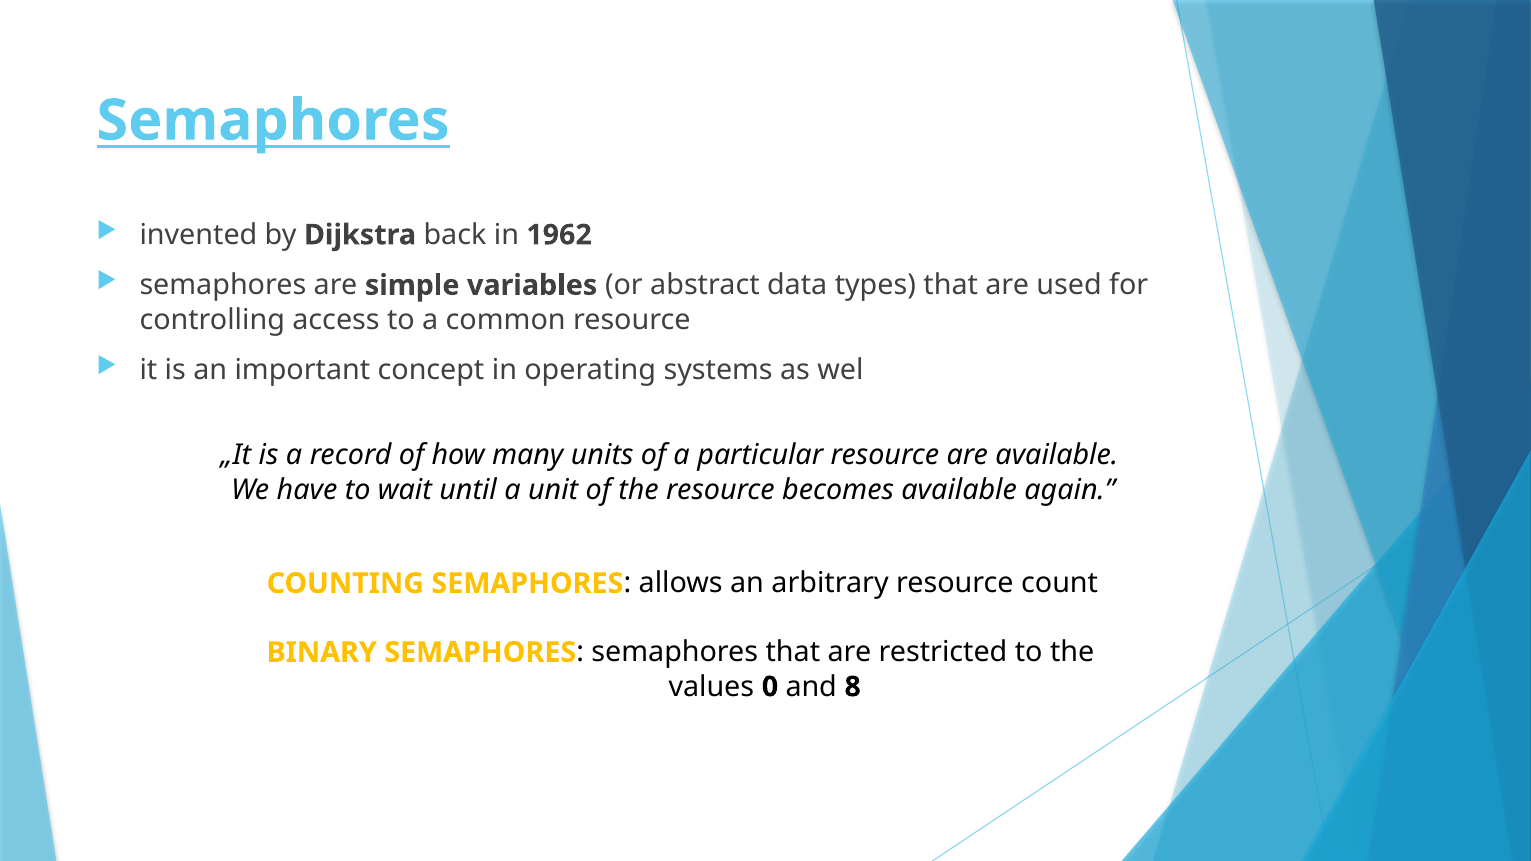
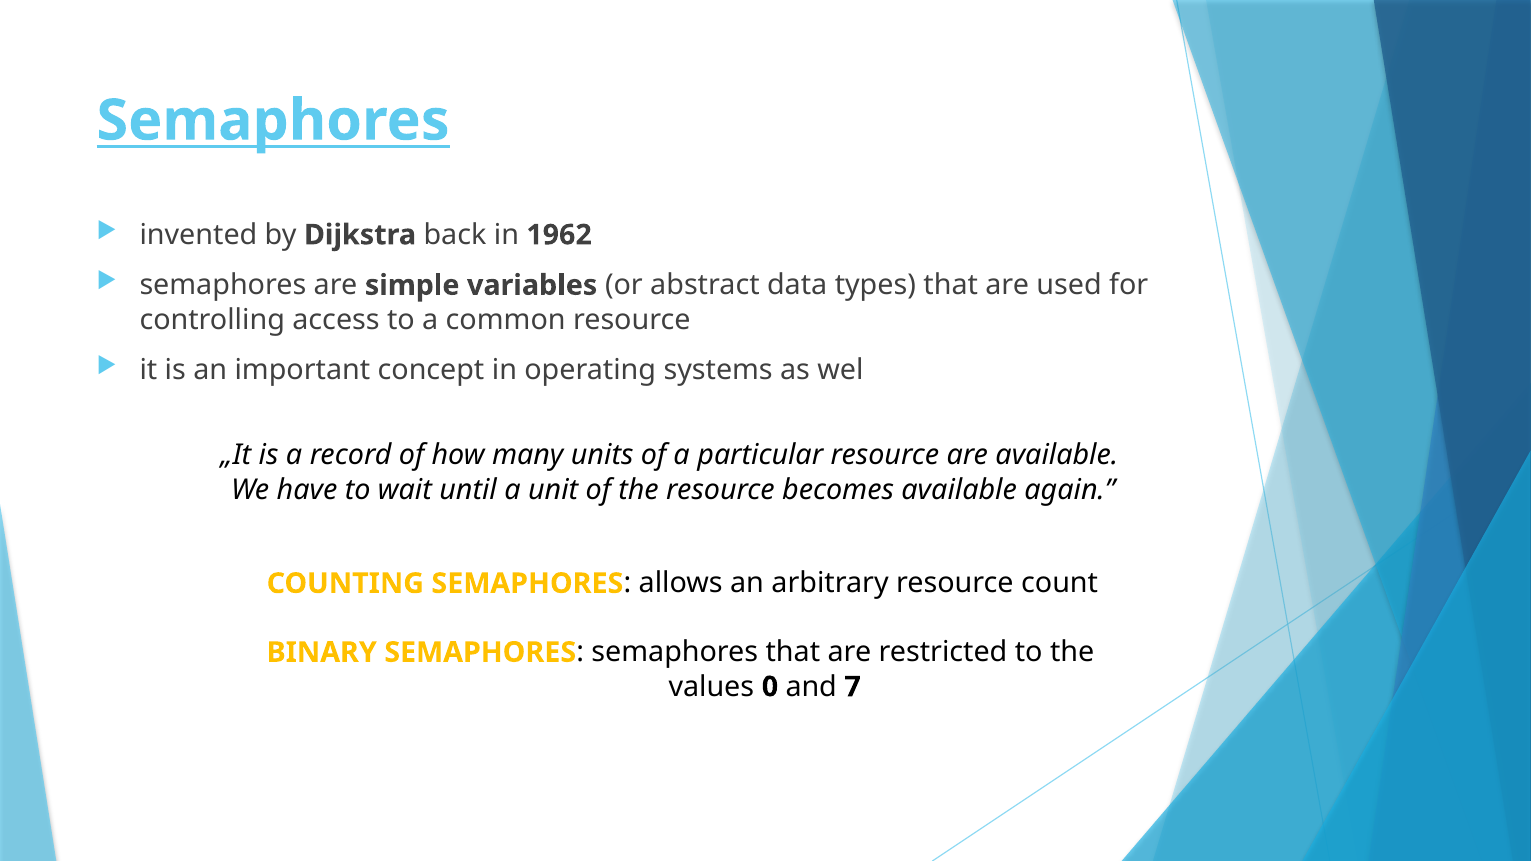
8: 8 -> 7 (853, 687)
